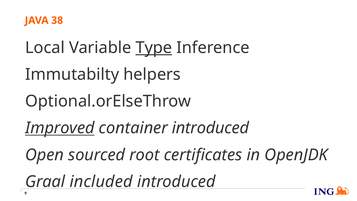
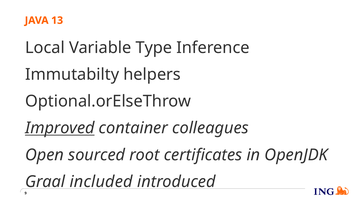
38: 38 -> 13 (57, 20)
Type underline: present -> none (154, 48)
container introduced: introduced -> colleagues (210, 128)
